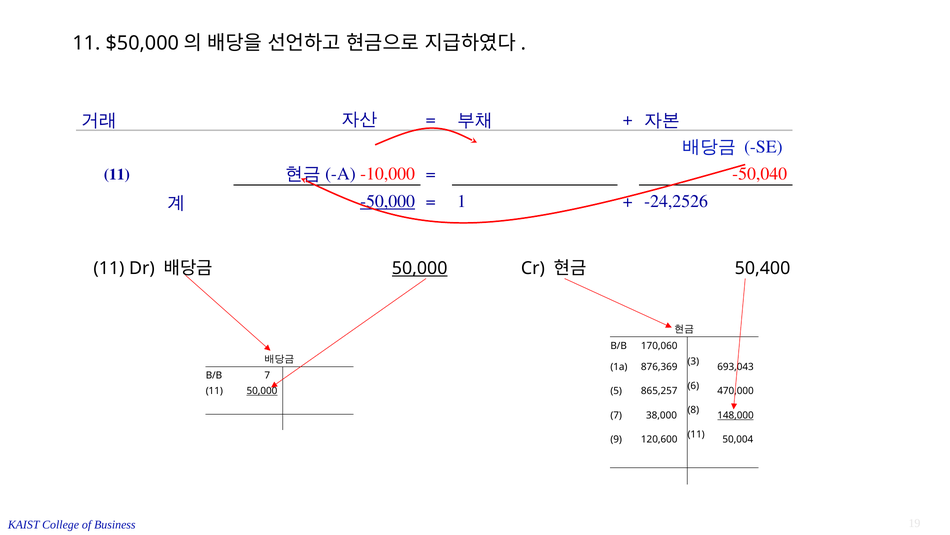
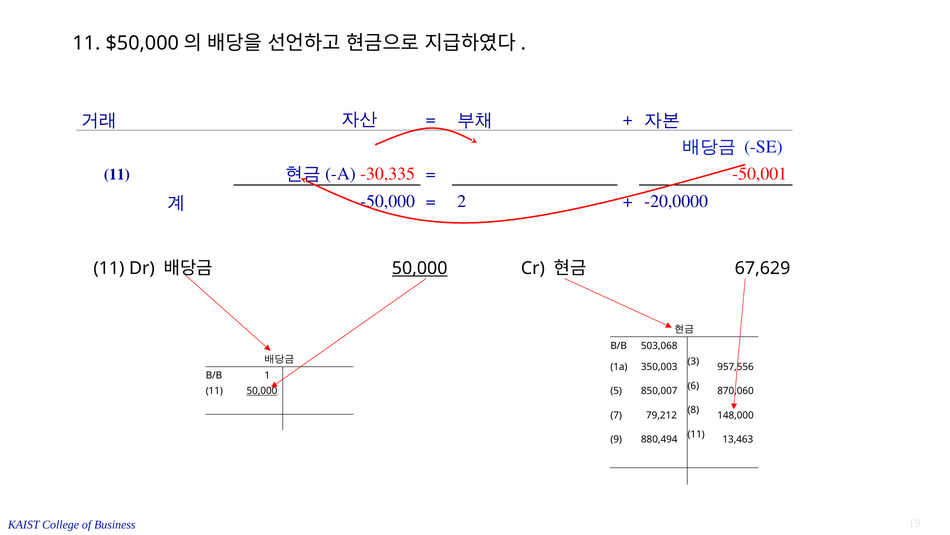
-50,040: -50,040 -> -50,001 (760, 174)
-10,000: -10,000 -> -30,335 (388, 174)
-50,000 underline: present -> none (388, 201)
1: 1 -> 2 (462, 201)
-24,2526: -24,2526 -> -20,0000 (676, 201)
50,400: 50,400 -> 67,629 (763, 268)
170,060: 170,060 -> 503,068 (659, 346)
876,369: 876,369 -> 350,003 (659, 366)
693,043: 693,043 -> 957,556 (736, 366)
B/B 7: 7 -> 1 (267, 375)
865,257: 865,257 -> 850,007 (659, 391)
470,000: 470,000 -> 870,060 (736, 391)
38,000: 38,000 -> 79,212 (662, 415)
148,000 underline: present -> none (736, 415)
120,600: 120,600 -> 880,494 (659, 439)
50,004: 50,004 -> 13,463 (738, 439)
